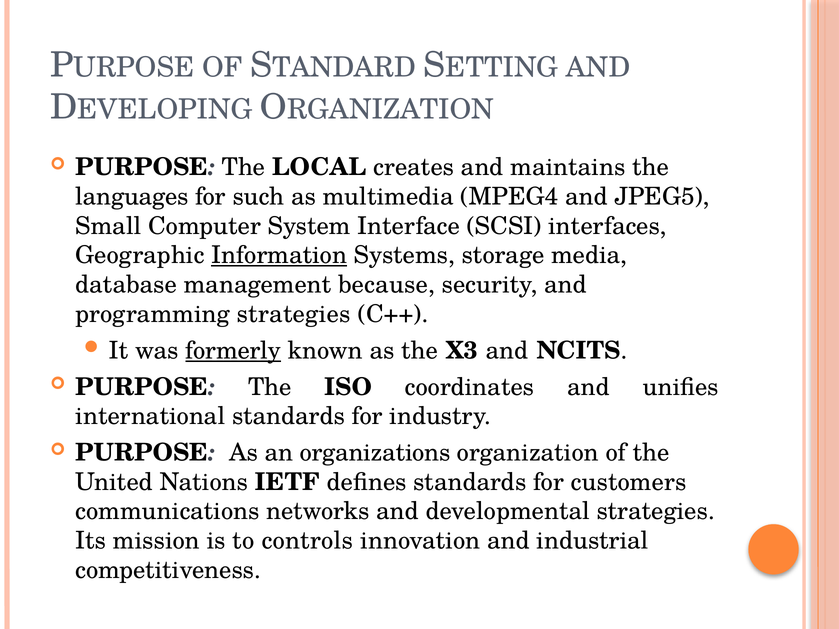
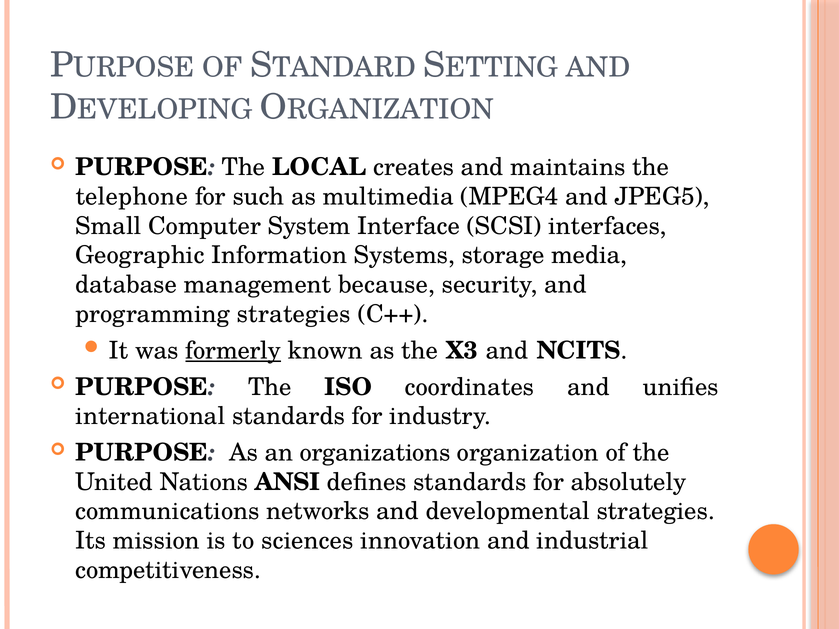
languages: languages -> telephone (132, 197)
Information underline: present -> none (279, 255)
IETF: IETF -> ANSI (288, 482)
customers: customers -> absolutely (629, 482)
controls: controls -> sciences (307, 541)
